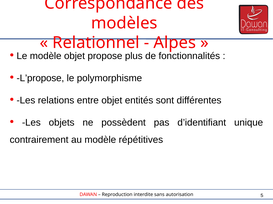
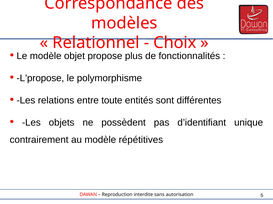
Alpes: Alpes -> Choix (175, 43)
entre objet: objet -> toute (112, 101)
